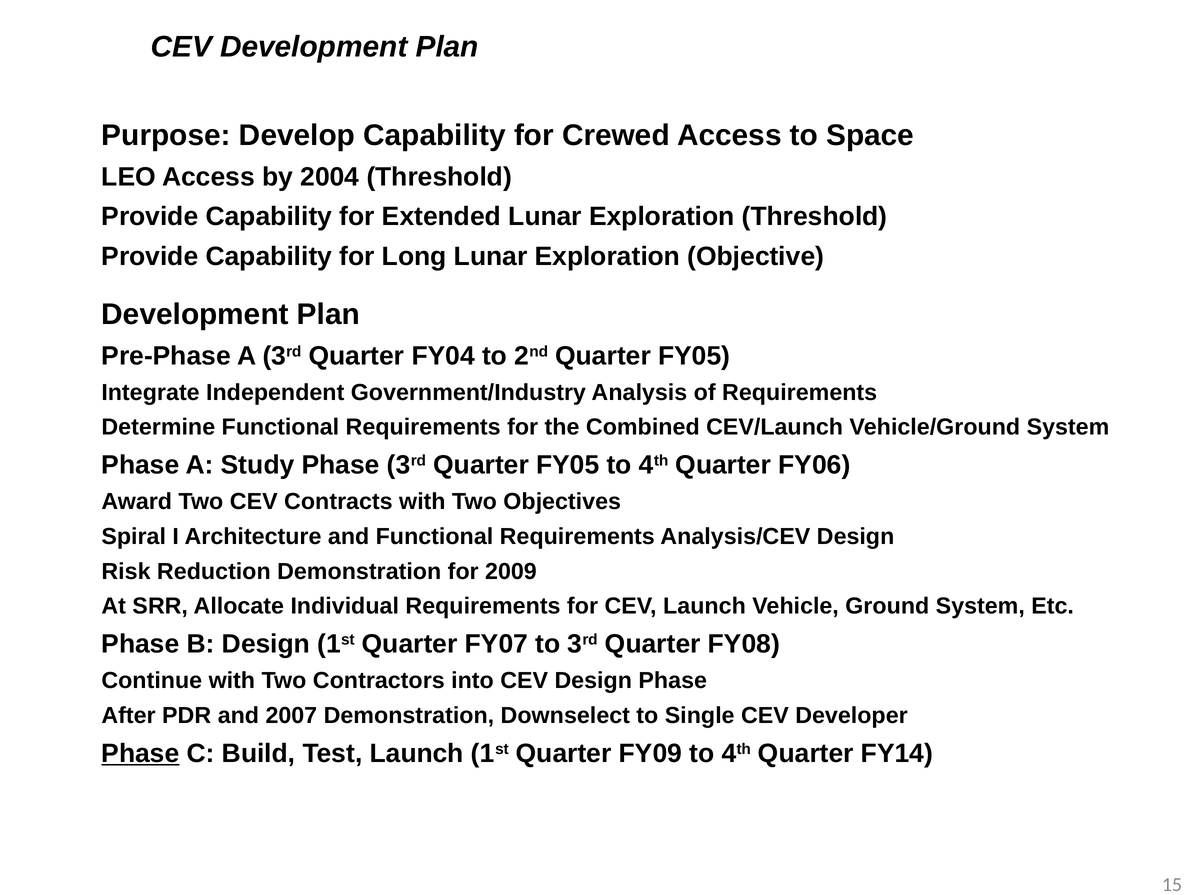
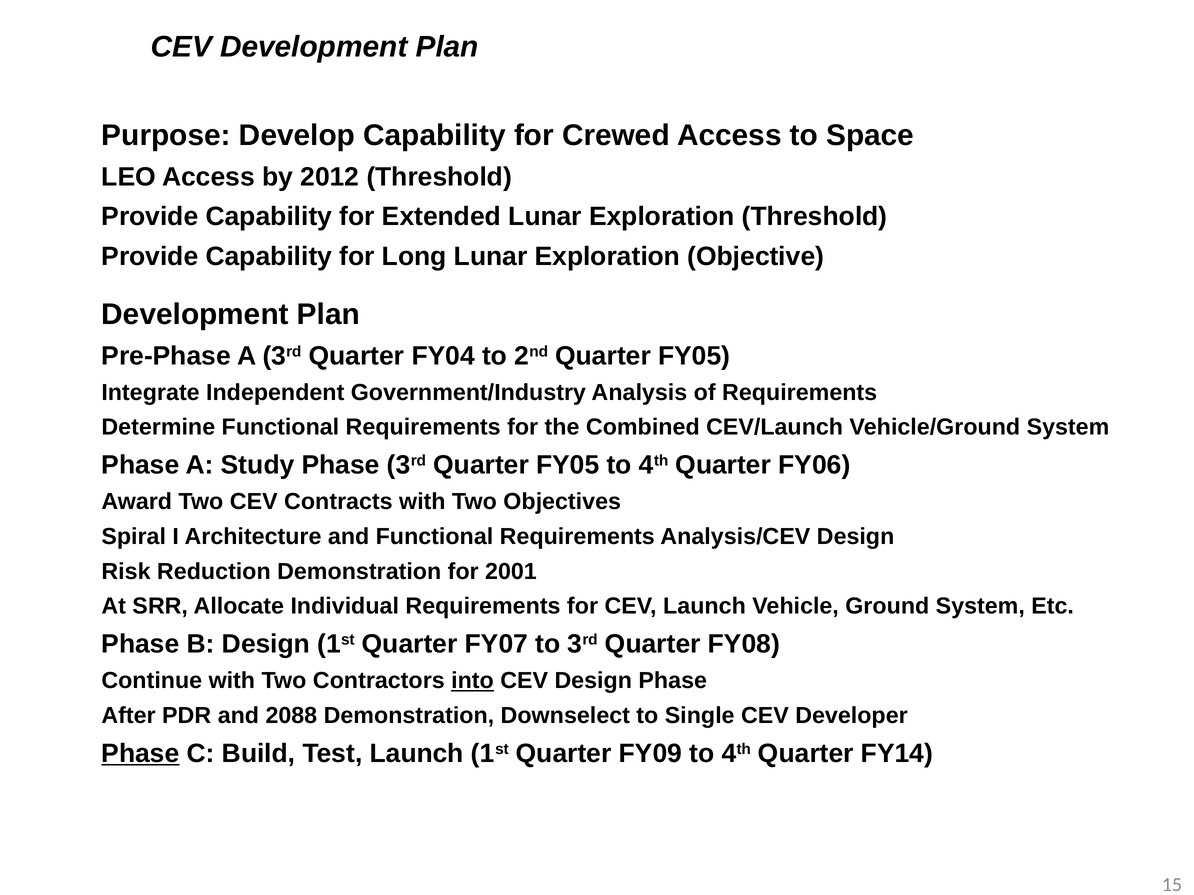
2004: 2004 -> 2012 (330, 177)
2009: 2009 -> 2001 (511, 572)
into underline: none -> present (472, 681)
2007: 2007 -> 2088 (291, 716)
